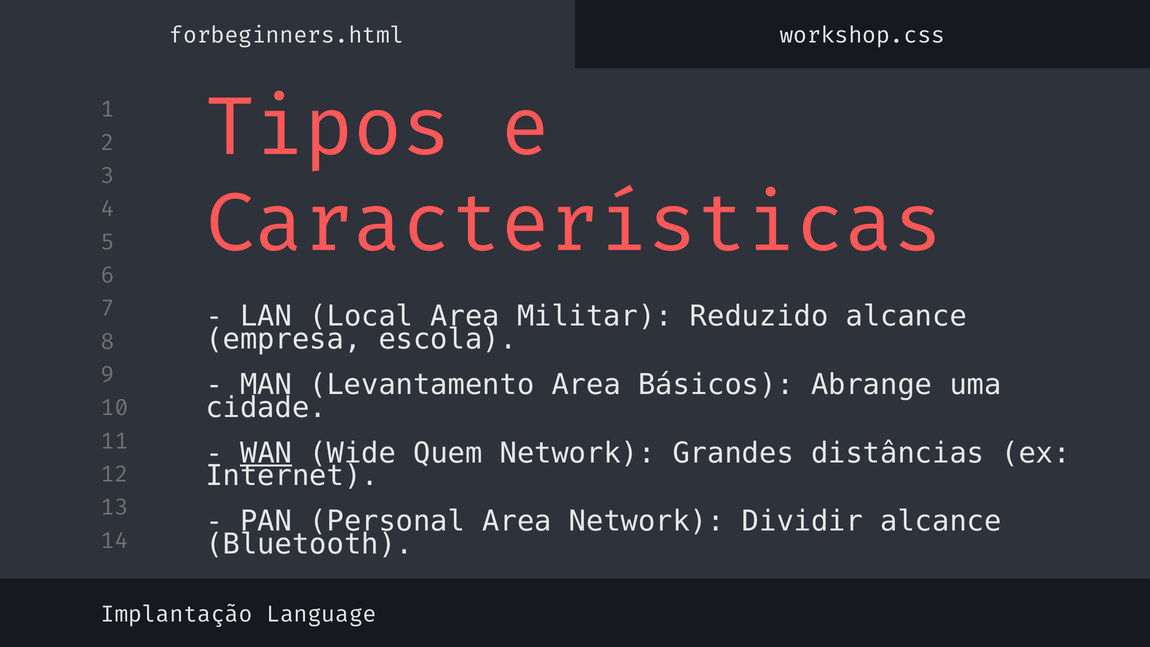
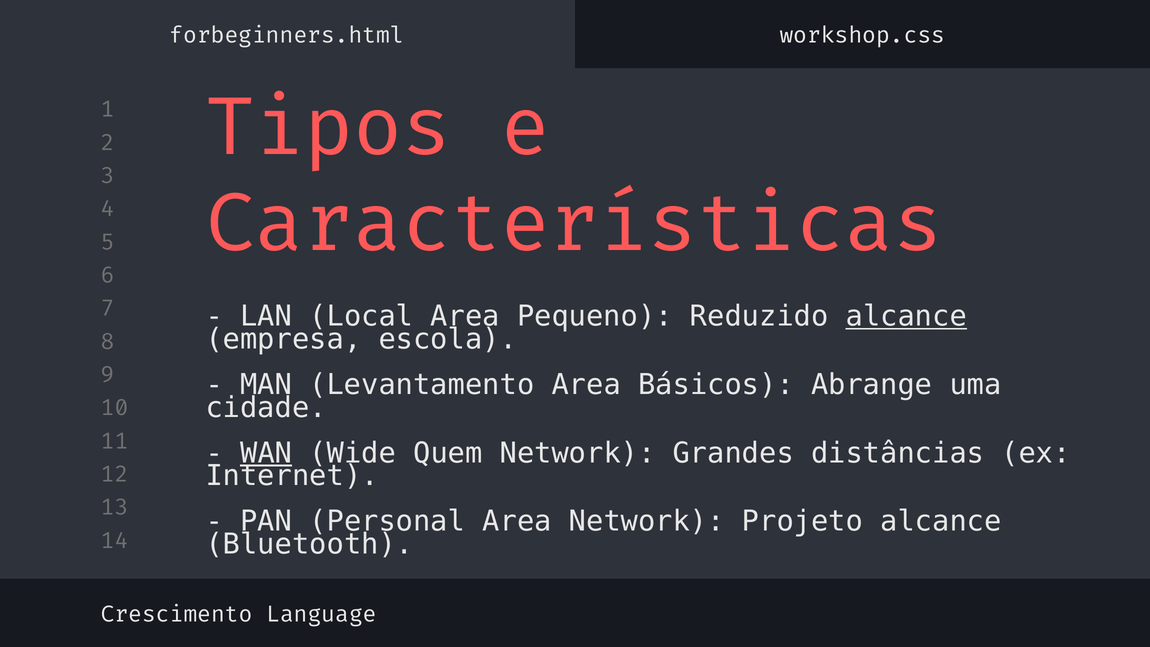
Militar: Militar -> Pequeno (595, 316)
alcance underline: none -> present (906, 316)
Dividir: Dividir -> Projeto (802, 521)
Implantação: Implantação -> Crescimento (177, 614)
